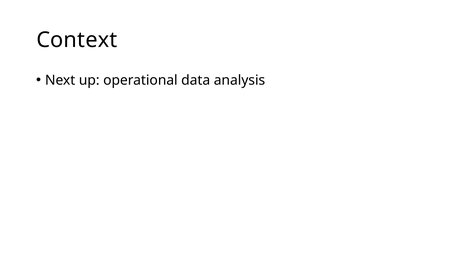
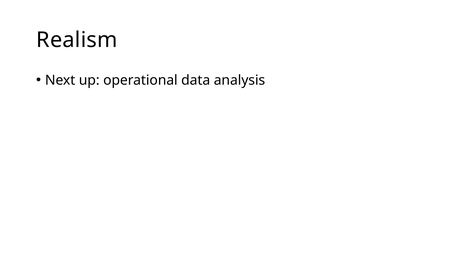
Context: Context -> Realism (77, 40)
